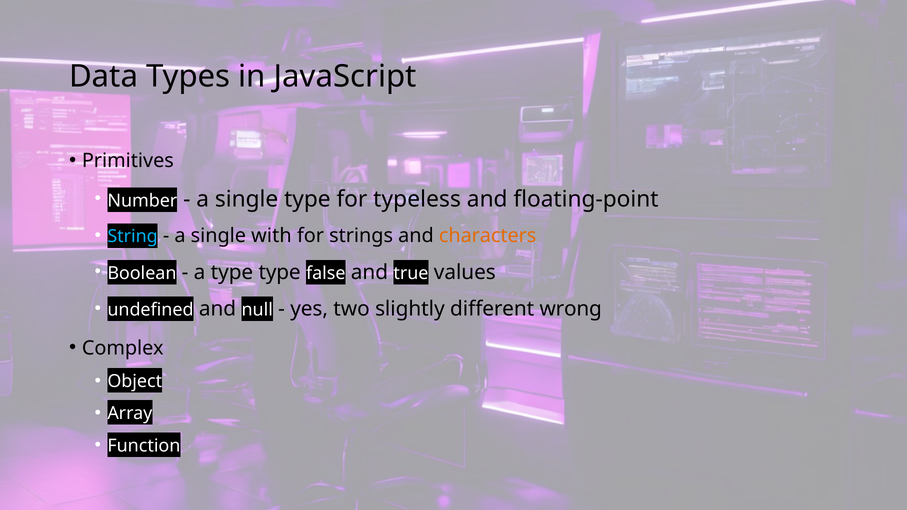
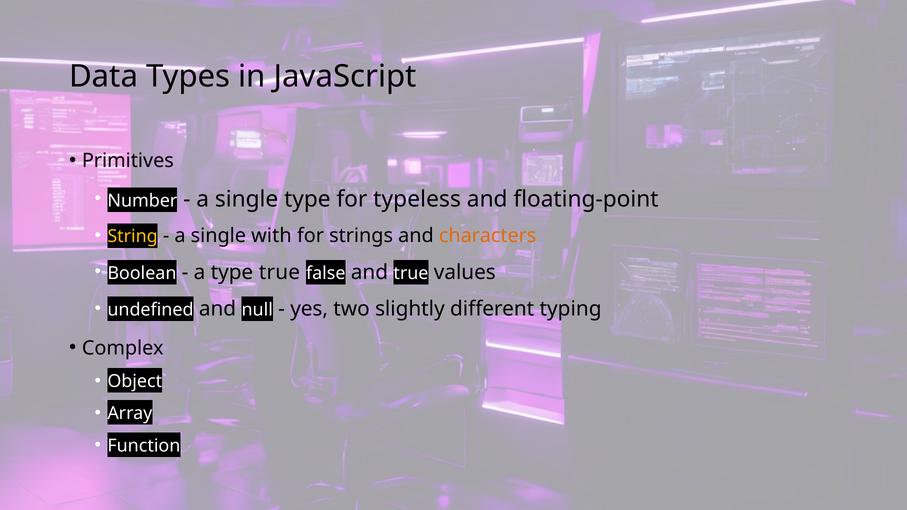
String colour: light blue -> yellow (133, 237)
type type: type -> true (279, 272)
wrong: wrong -> typing (571, 309)
